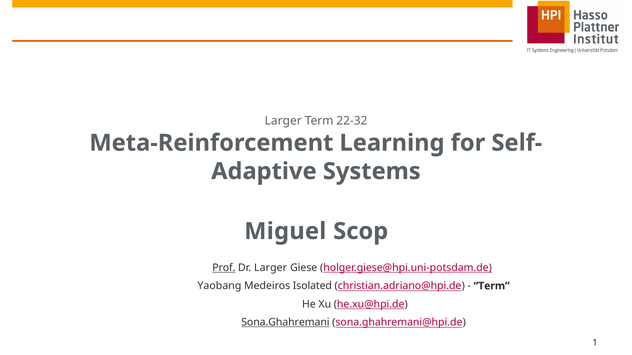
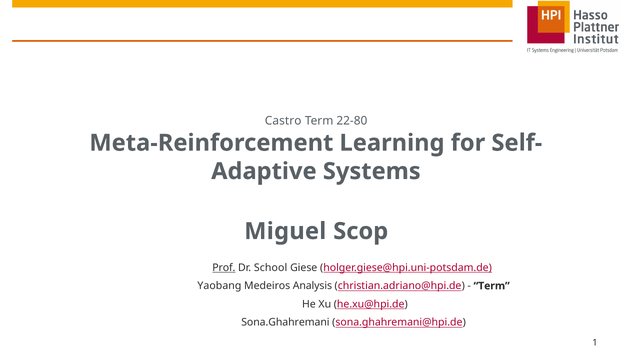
Larger: Larger -> Castro (283, 121)
22-32: 22-32 -> 22-80 (352, 121)
Dr Larger: Larger -> School (271, 268)
Isolated: Isolated -> Analysis (312, 286)
Sona.Ghahremani underline: present -> none (285, 323)
